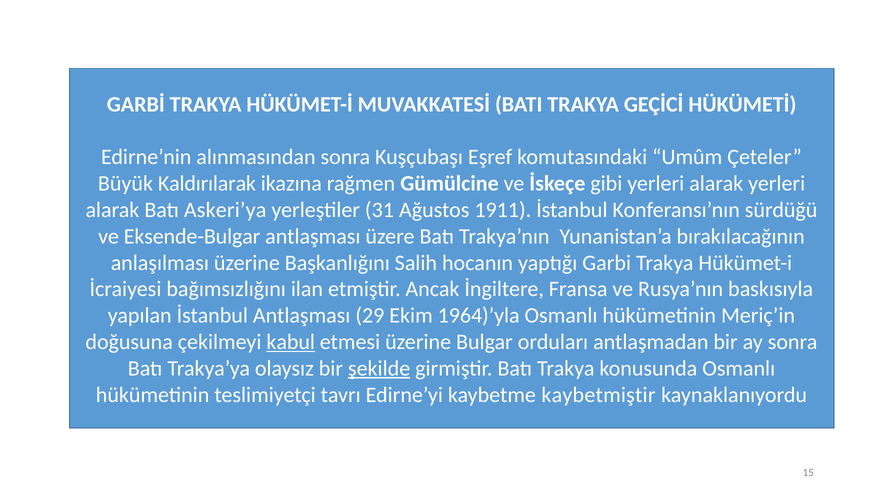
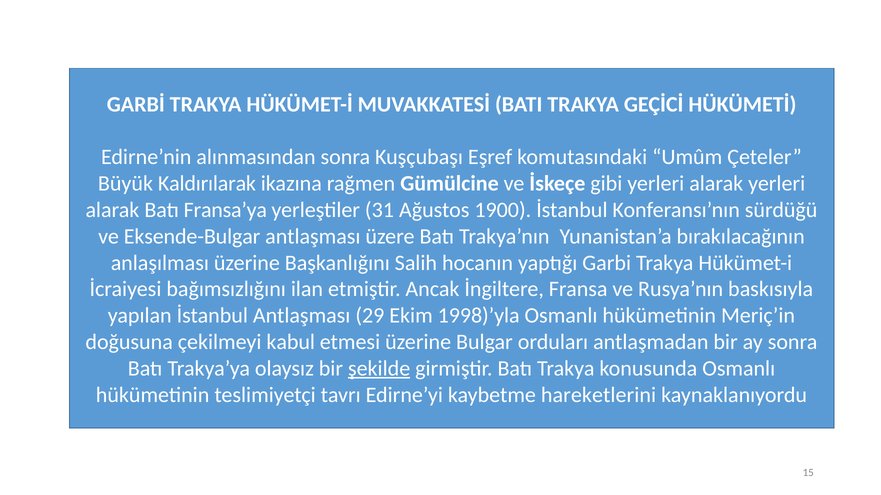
Askeri’ya: Askeri’ya -> Fransa’ya (225, 210)
1911: 1911 -> 1900 (503, 210)
1964)’yla: 1964)’yla -> 1998)’yla (479, 316)
kabul underline: present -> none (291, 342)
kaybetmiştir: kaybetmiştir -> hareketlerini (599, 395)
